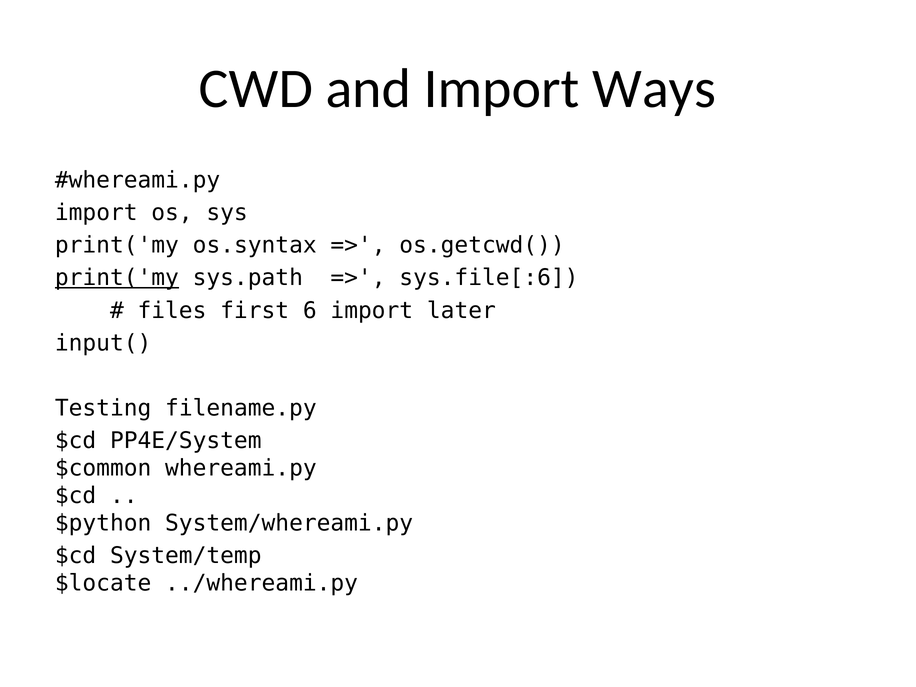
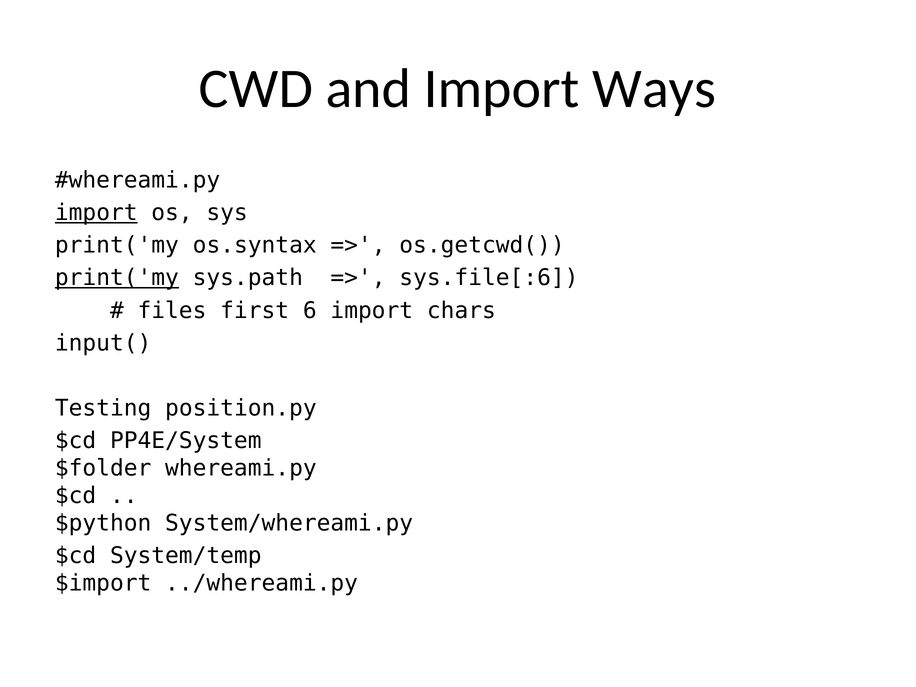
import underline: none -> present (96, 213)
later: later -> chars (461, 310)
filename.py: filename.py -> position.py (241, 408)
$common: $common -> $folder (103, 468)
$locate: $locate -> $import (103, 583)
